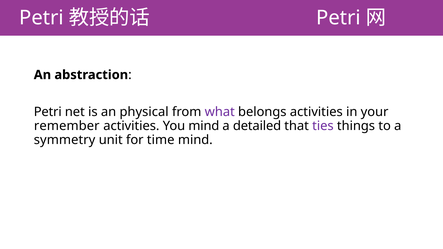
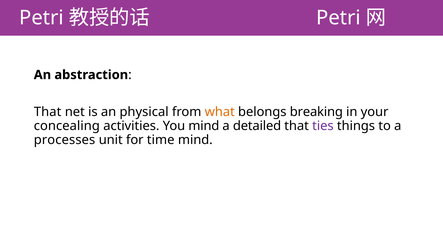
Petri: Petri -> That (48, 112)
what colour: purple -> orange (220, 112)
belongs activities: activities -> breaking (316, 112)
remember: remember -> concealing (67, 126)
symmetry: symmetry -> processes (65, 140)
